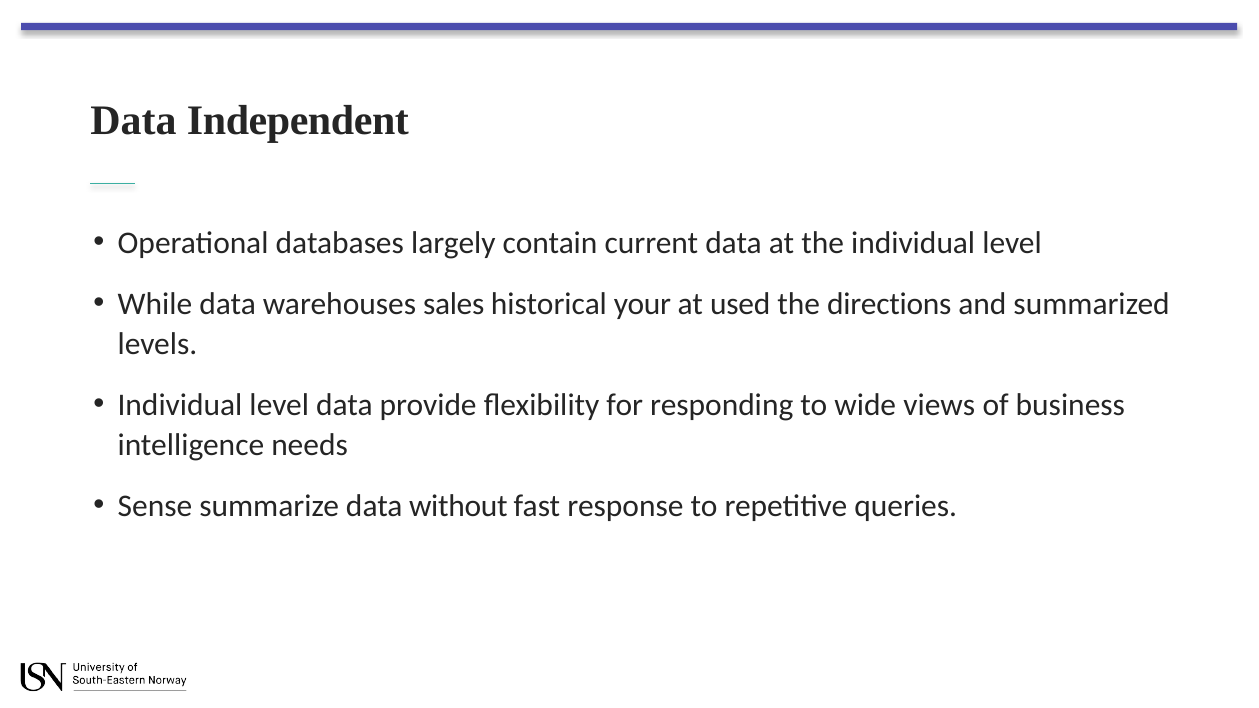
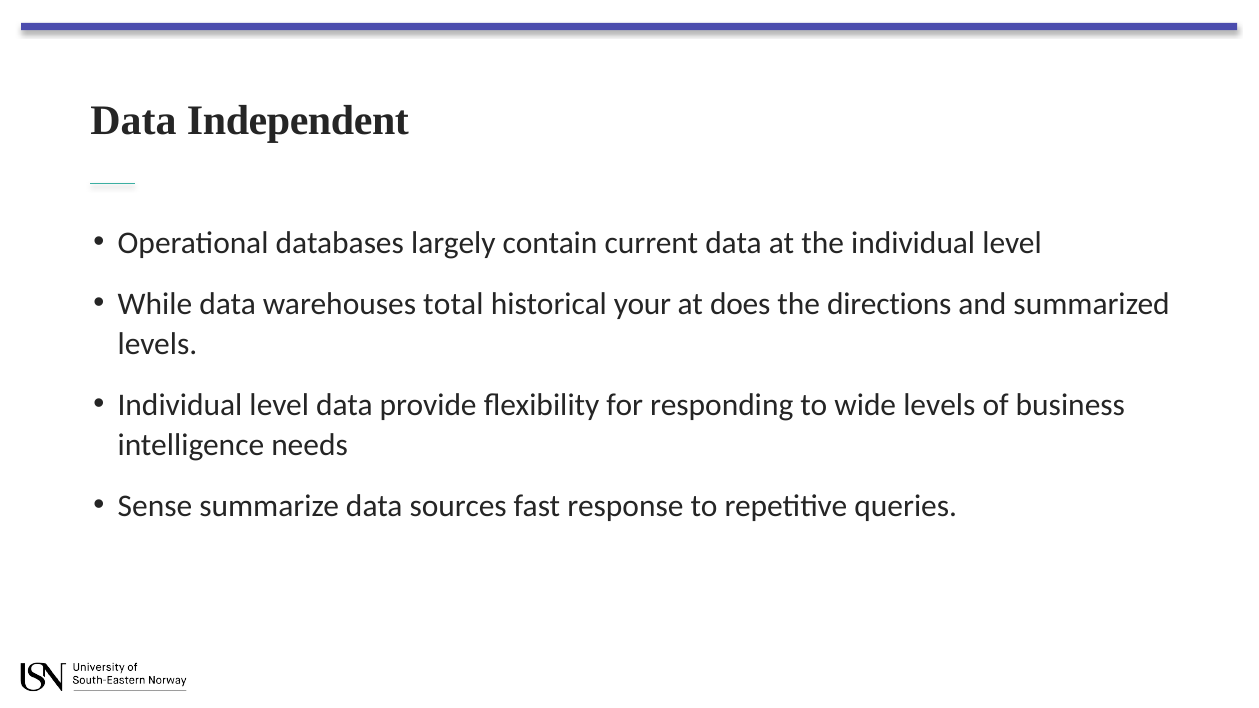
sales: sales -> total (453, 304)
used: used -> does (740, 304)
wide views: views -> levels (939, 405)
without: without -> sources (458, 506)
